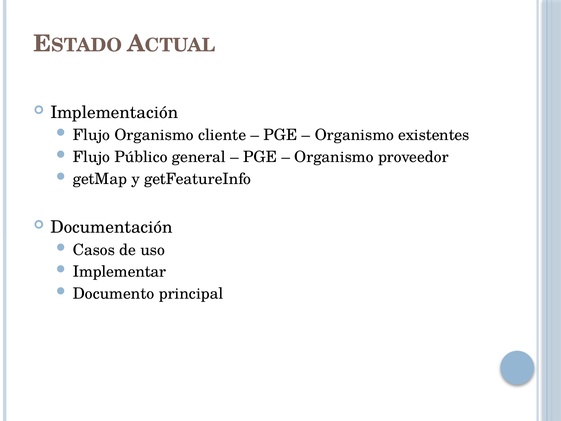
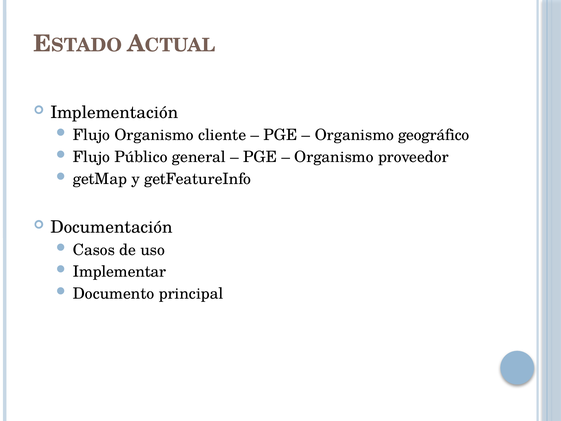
existentes: existentes -> geográfico (434, 135)
